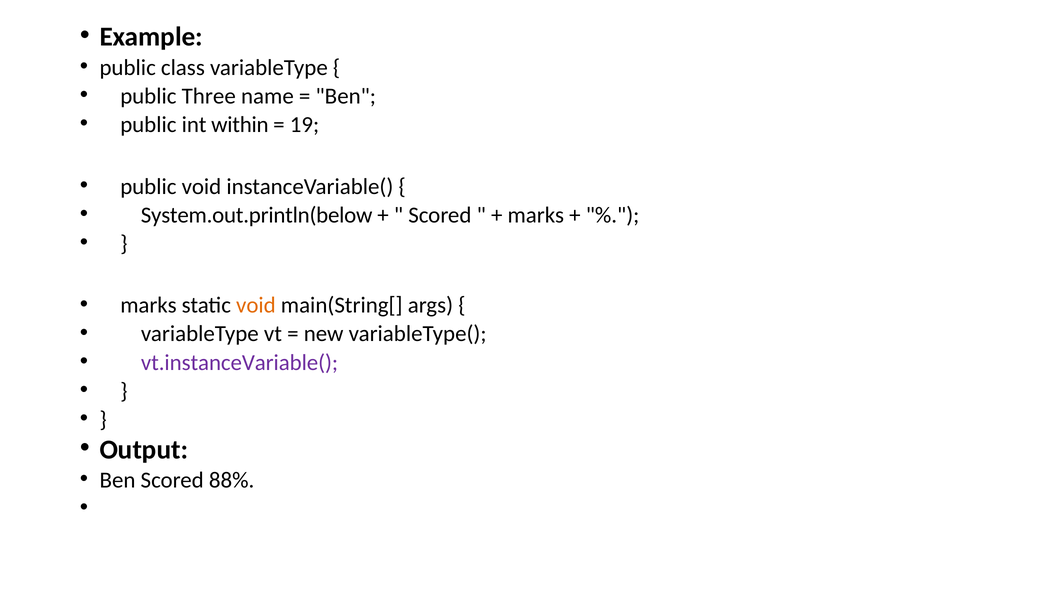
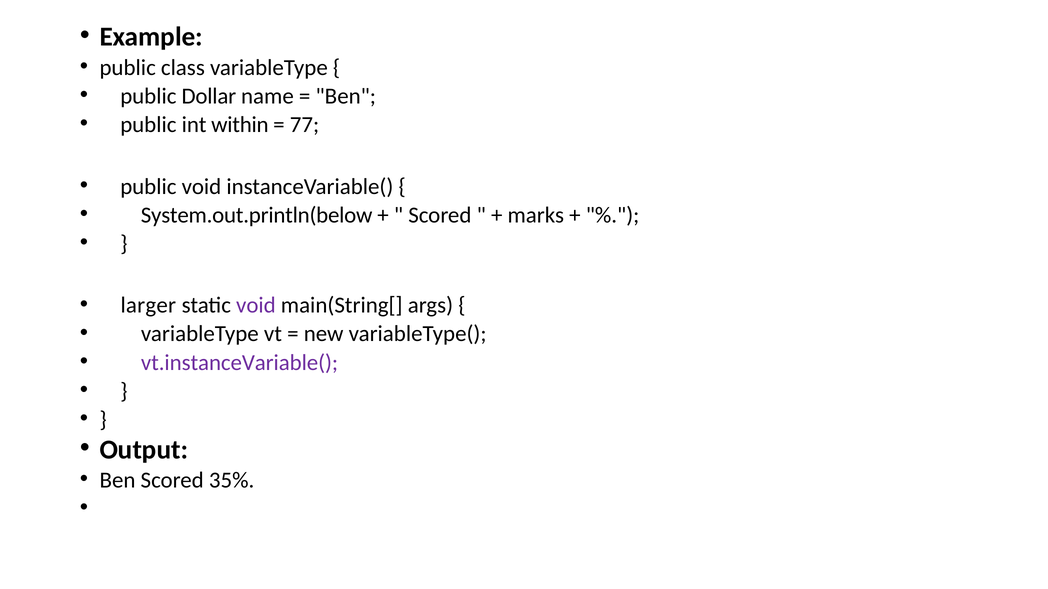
Three: Three -> Dollar (209, 96)
19: 19 -> 77 (304, 125)
marks: marks -> larger (148, 306)
void colour: orange -> purple (256, 306)
88%: 88% -> 35% (232, 481)
